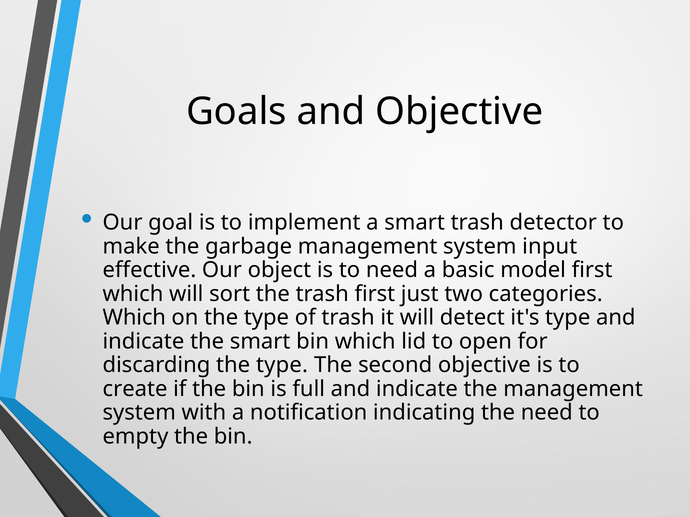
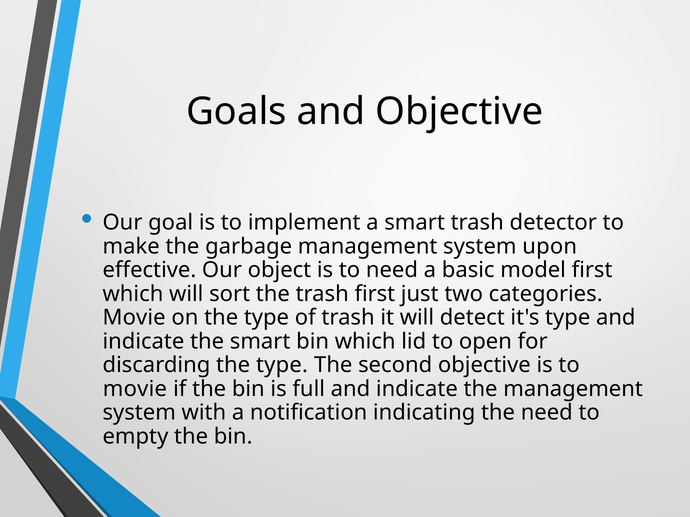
input: input -> upon (550, 247)
Which: Which -> Movie (134, 318)
create: create -> movie (135, 389)
